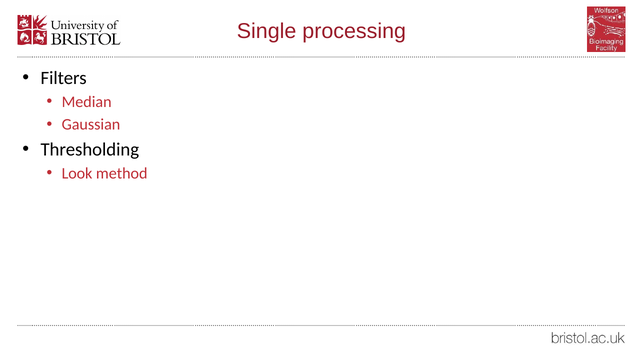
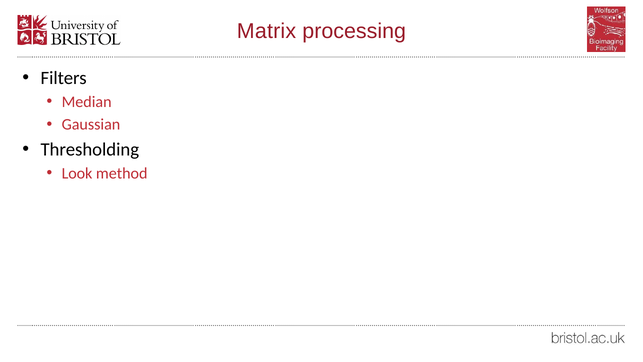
Single: Single -> Matrix (266, 31)
